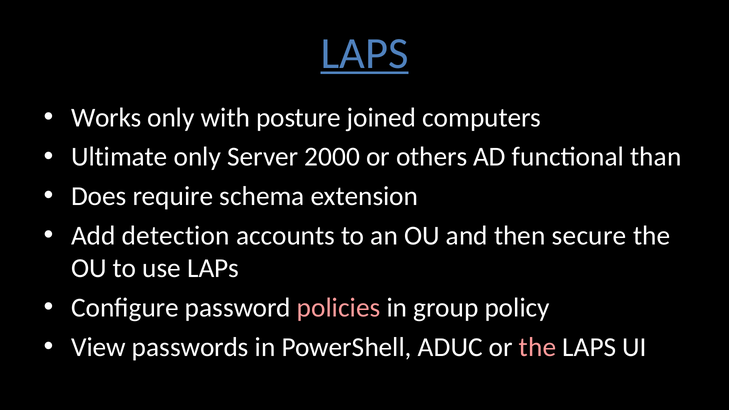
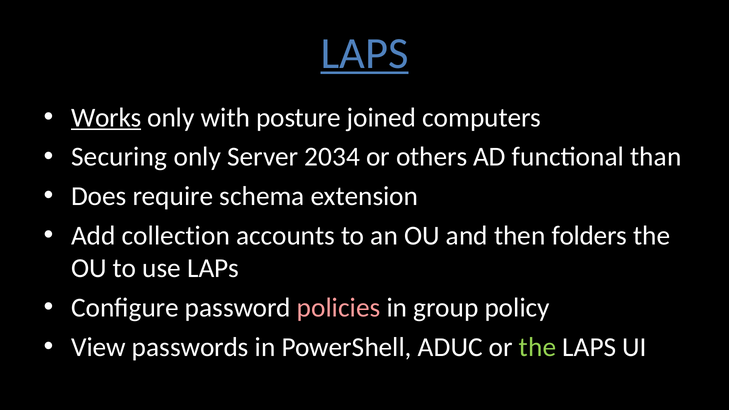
Works underline: none -> present (106, 118)
Ultimate: Ultimate -> Securing (119, 157)
2000: 2000 -> 2034 (332, 157)
detection: detection -> collection (176, 236)
secure: secure -> folders (589, 236)
the colour: pink -> light green (538, 347)
